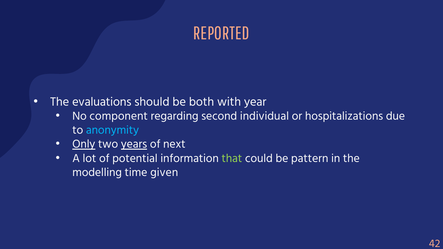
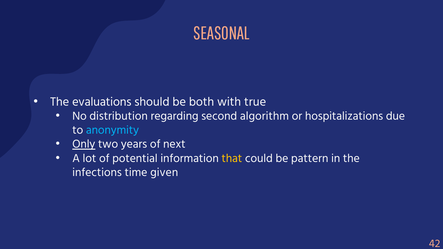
REPORTED: REPORTED -> SEASONAL (222, 34)
year: year -> true (255, 102)
component: component -> distribution (119, 116)
individual: individual -> algorithm (264, 116)
years underline: present -> none (134, 144)
that colour: light green -> yellow (232, 158)
modelling: modelling -> infections (97, 172)
